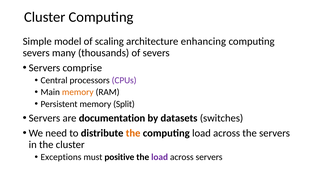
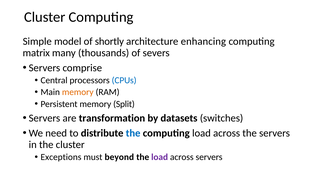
scaling: scaling -> shortly (109, 41)
severs: severs -> matrix (36, 53)
CPUs colour: purple -> blue (124, 81)
documentation: documentation -> transformation (112, 118)
the colour: orange -> blue (133, 133)
positive: positive -> beyond (119, 157)
